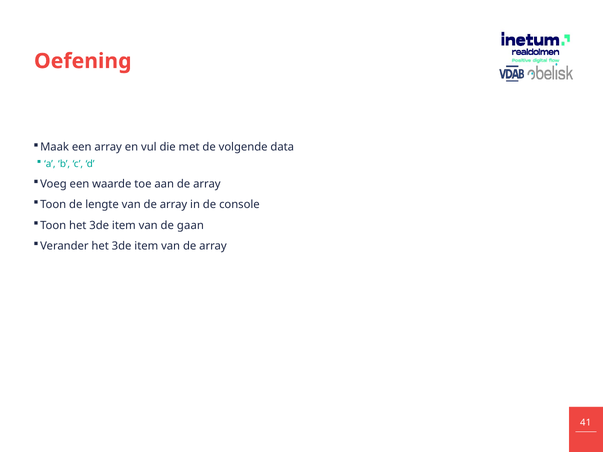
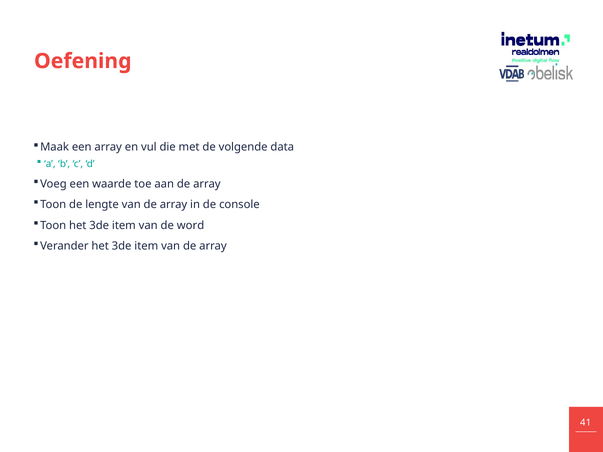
gaan: gaan -> word (191, 225)
